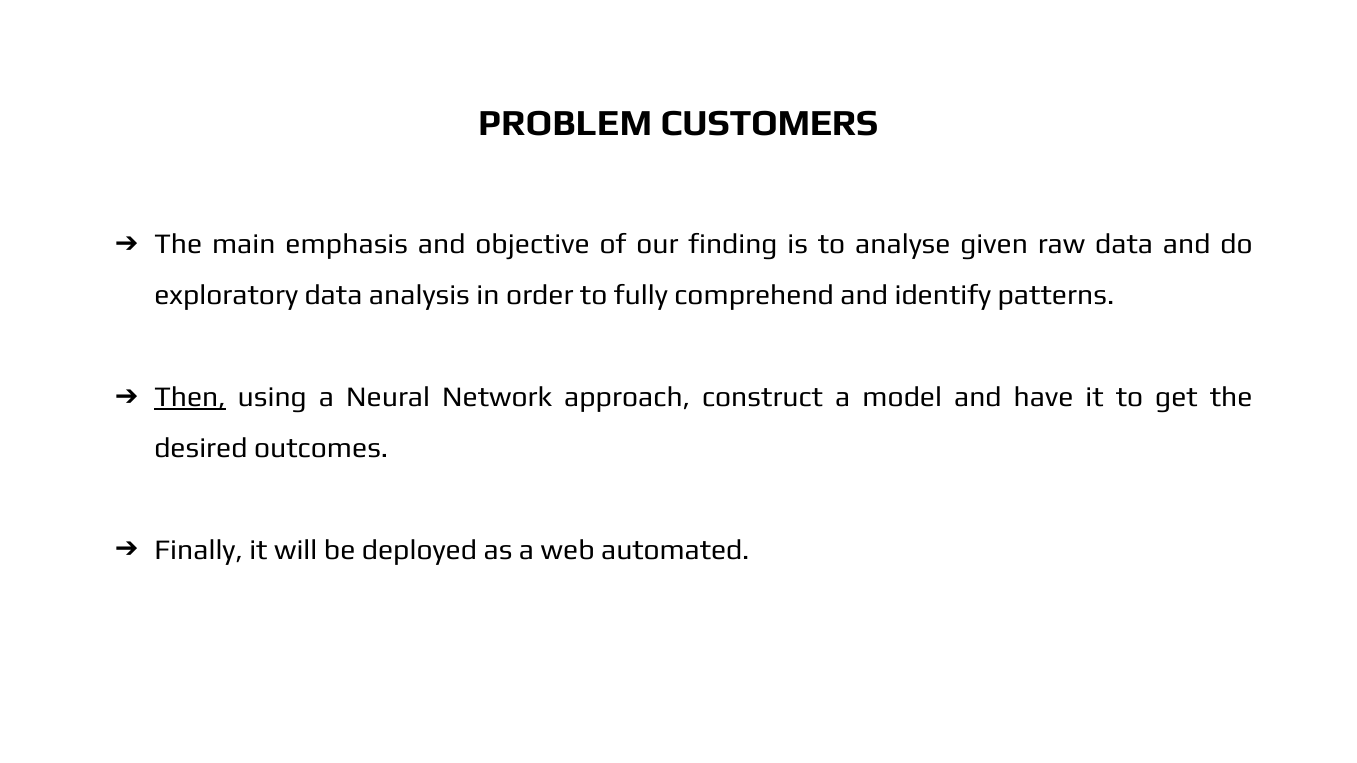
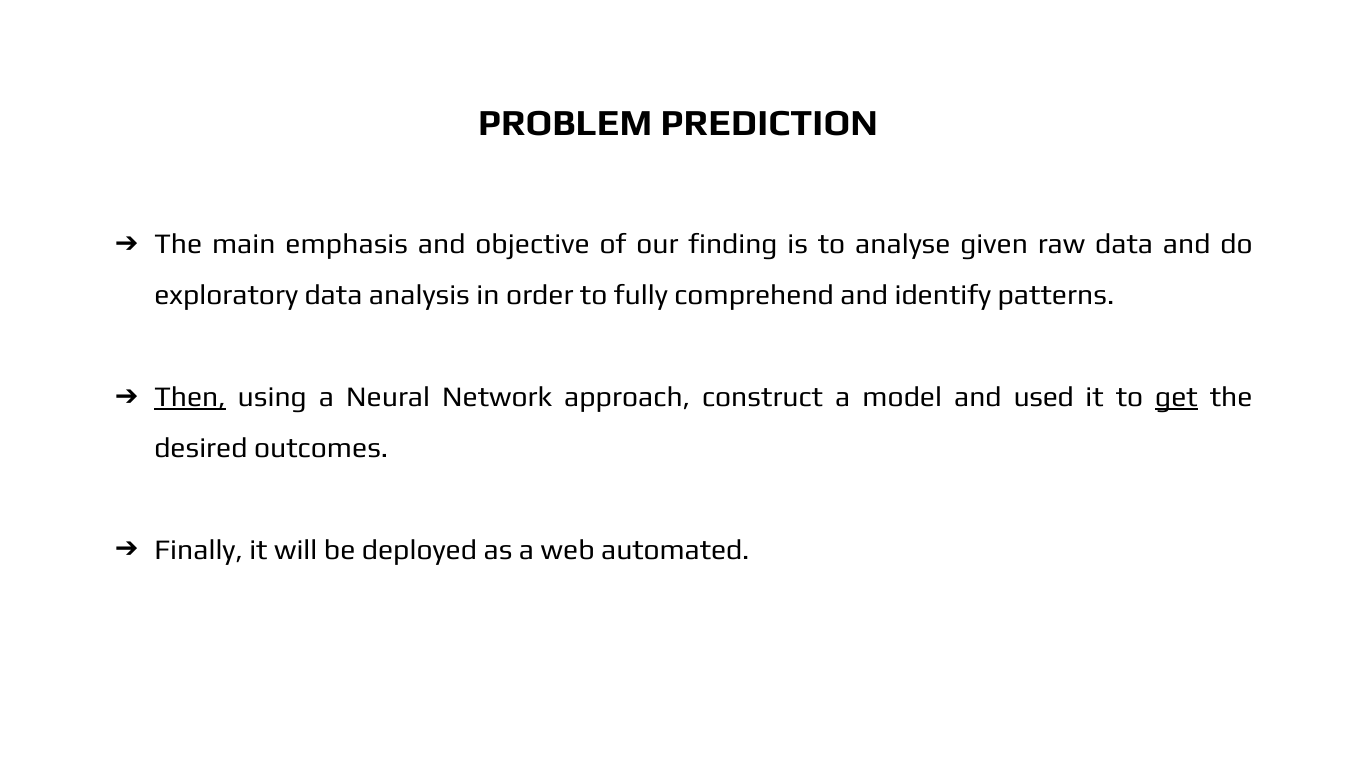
CUSTOMERS: CUSTOMERS -> PREDICTION (769, 123)
have: have -> used (1044, 397)
get underline: none -> present (1176, 397)
